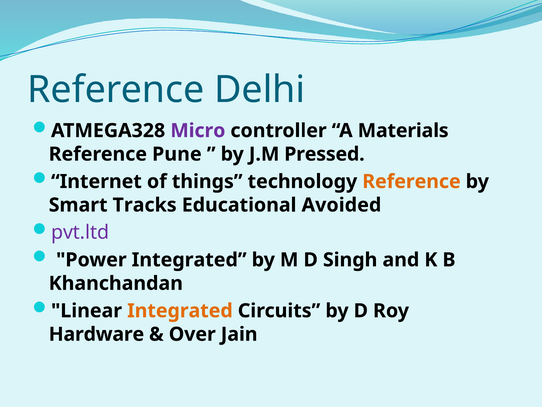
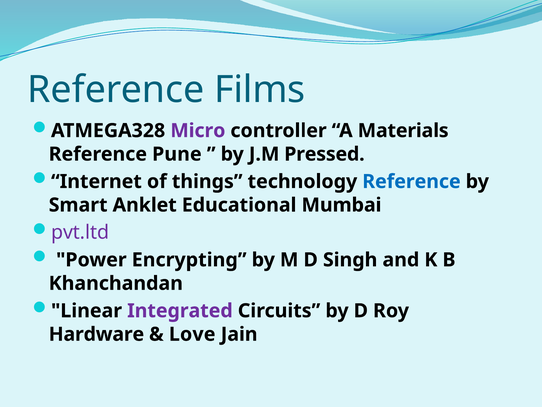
Delhi: Delhi -> Films (260, 90)
Reference colour: orange -> blue (411, 181)
Tracks: Tracks -> Anklet (145, 205)
Avoided: Avoided -> Mumbai (342, 205)
Power Integrated: Integrated -> Encrypting (189, 260)
Integrated colour: orange -> purple (180, 310)
Over: Over -> Love (192, 334)
